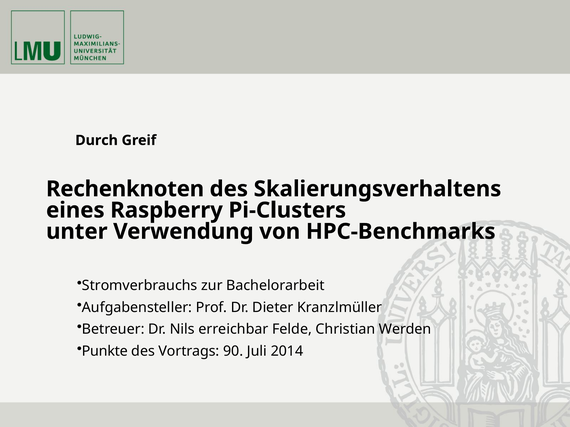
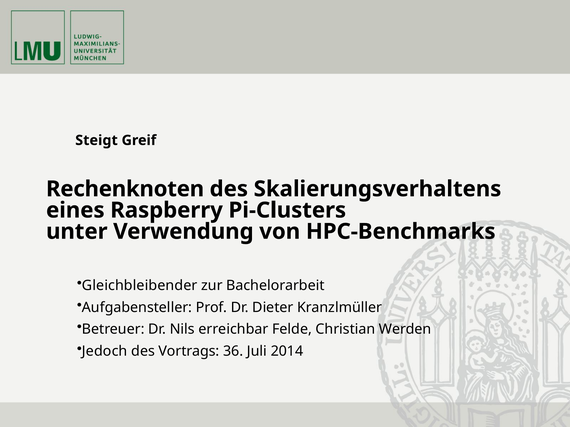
Durch: Durch -> Steigt (96, 140)
Stromverbrauchs: Stromverbrauchs -> Gleichbleibender (140, 286)
Punkte: Punkte -> Jedoch (105, 351)
90: 90 -> 36 (233, 351)
